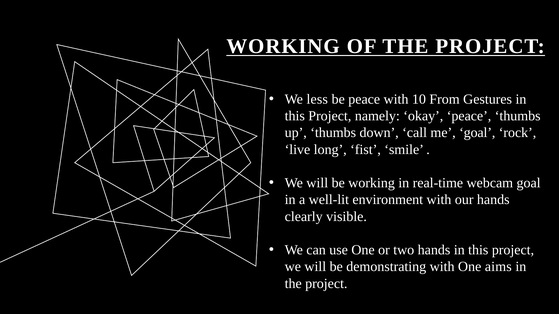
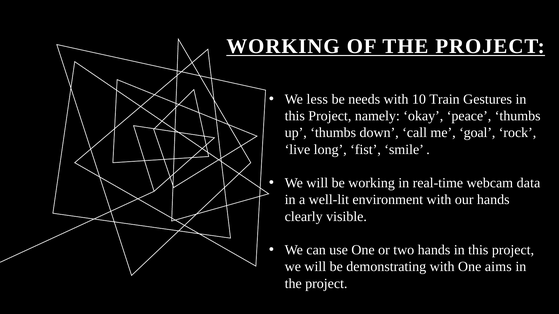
be peace: peace -> needs (364, 99)
From: From -> Train (445, 99)
webcam goal: goal -> data (529, 183)
